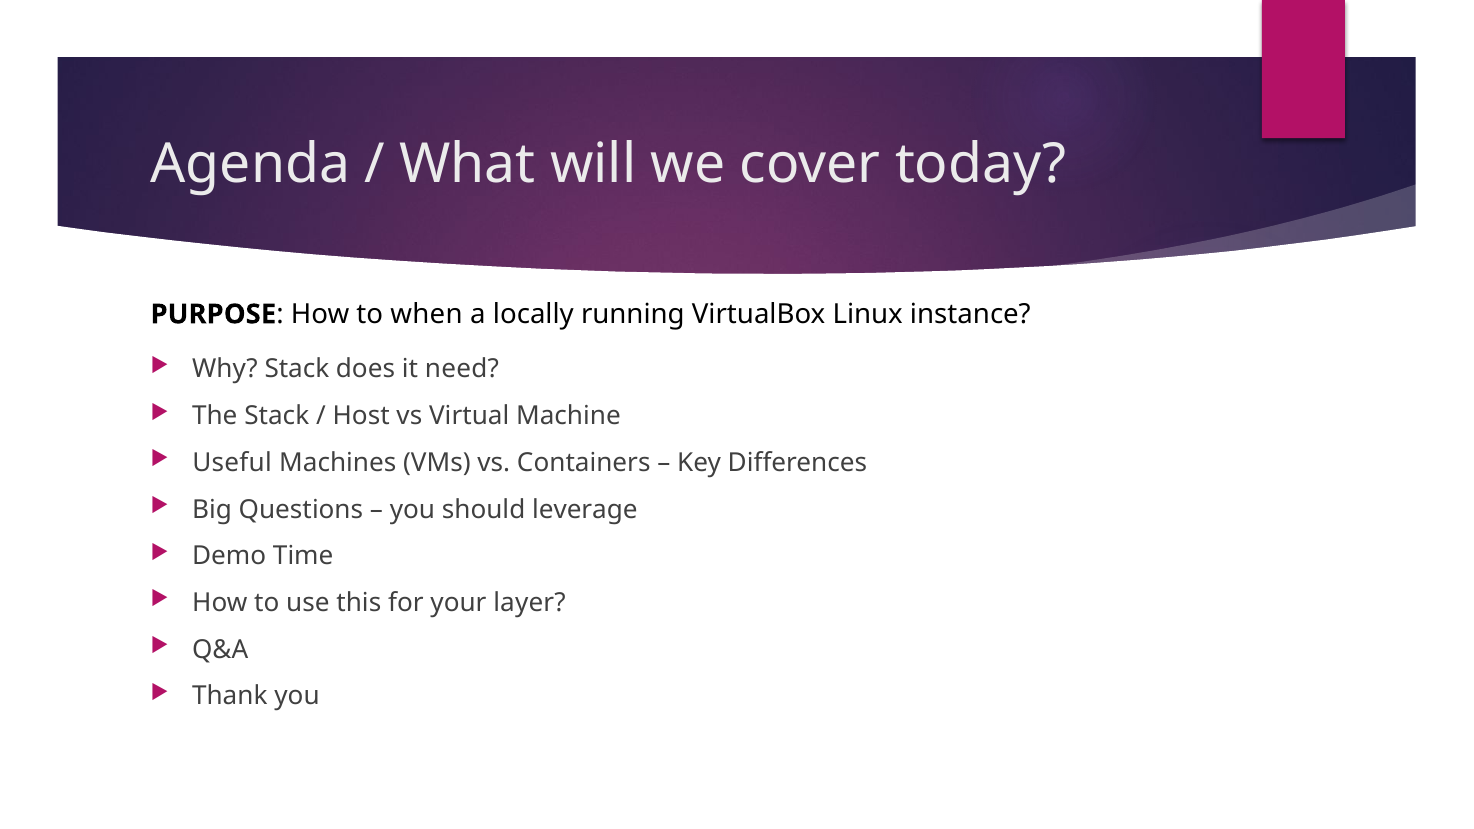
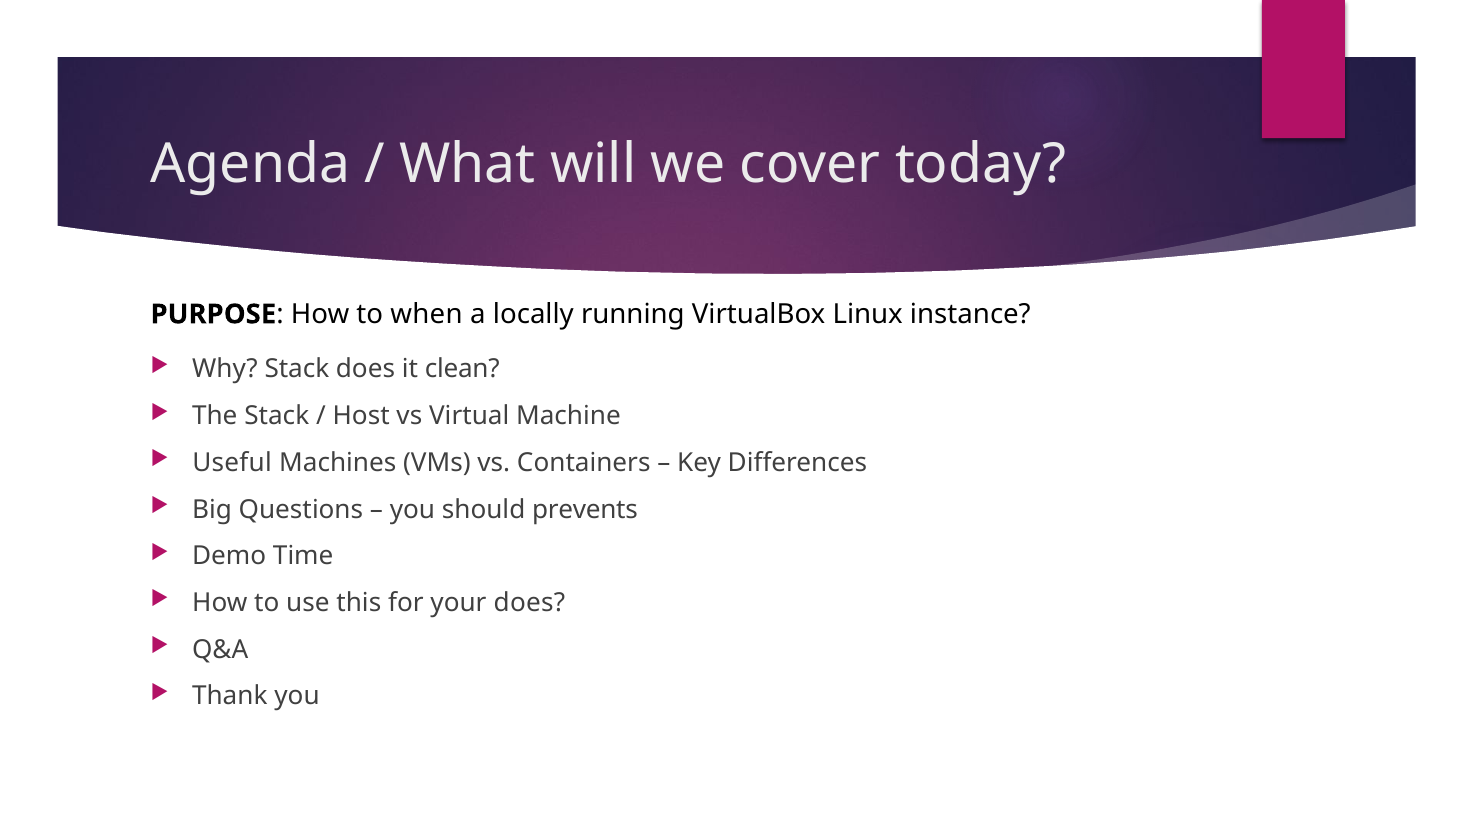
need: need -> clean (462, 369)
leverage: leverage -> prevents (585, 510)
your layer: layer -> does (529, 603)
